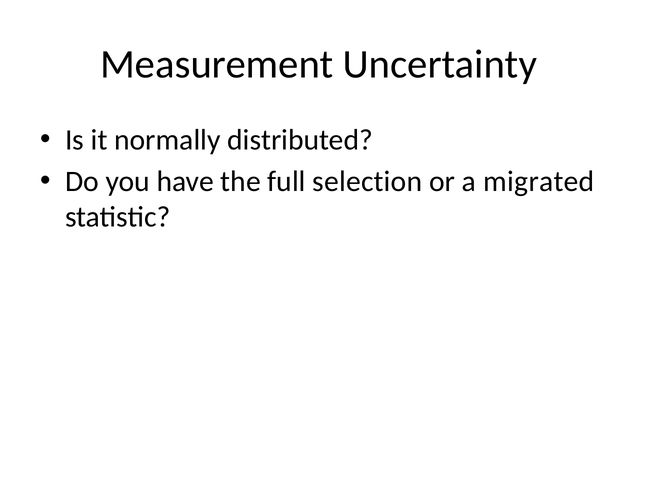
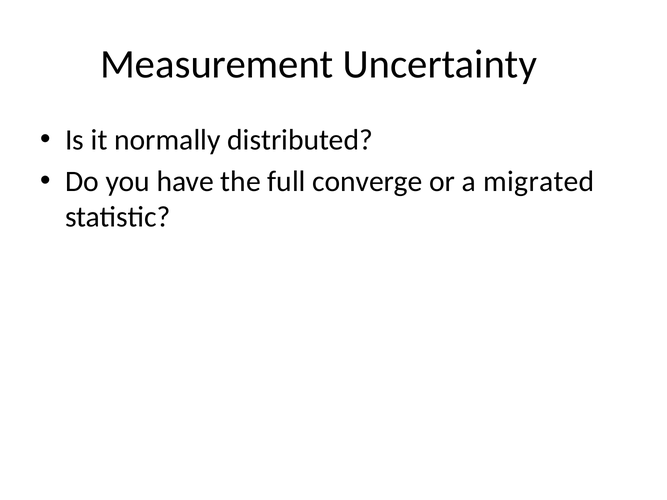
selection: selection -> converge (368, 181)
